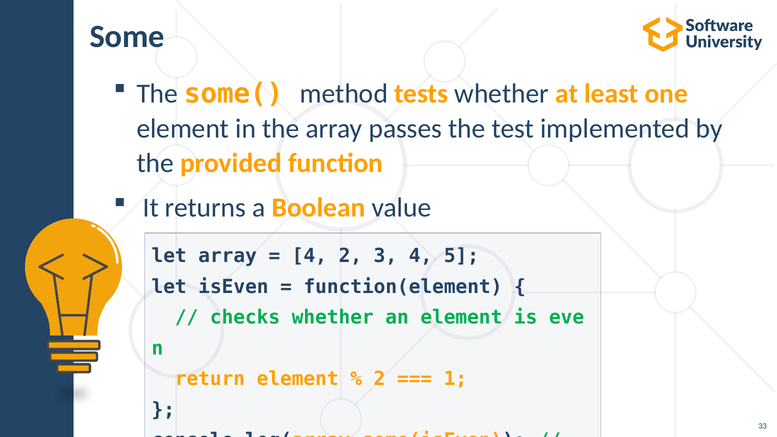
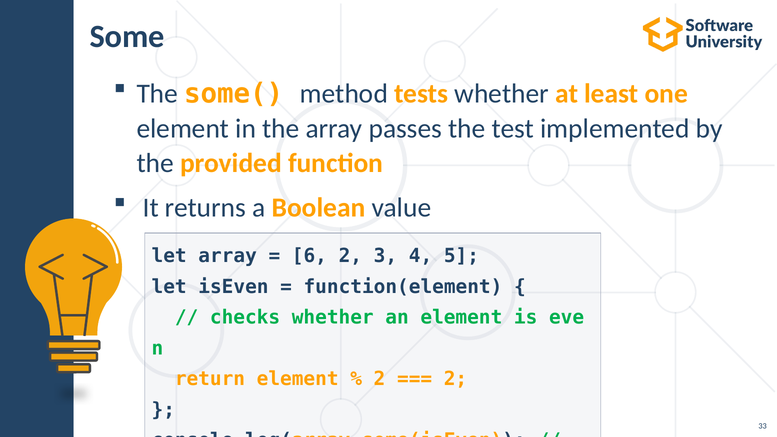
4: 4 -> 6 (309, 256)
1: 1 -> 2 (456, 379)
